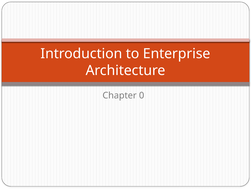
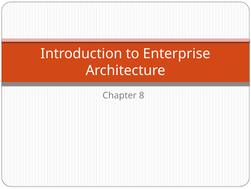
0: 0 -> 8 (142, 95)
